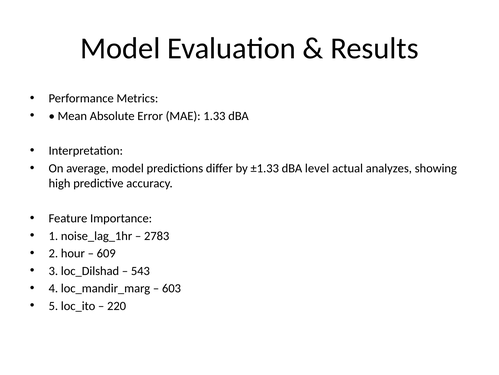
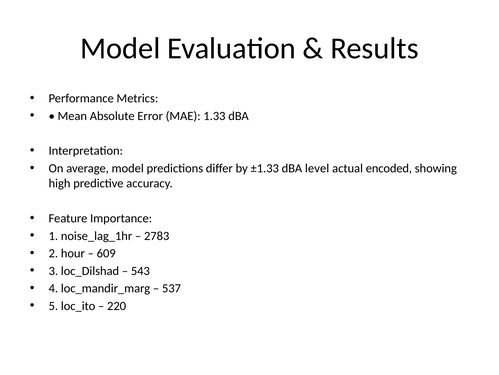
analyzes: analyzes -> encoded (389, 168)
603: 603 -> 537 (171, 288)
